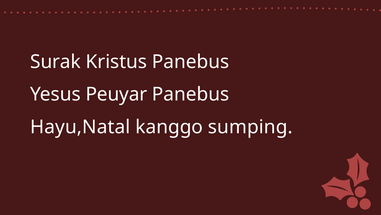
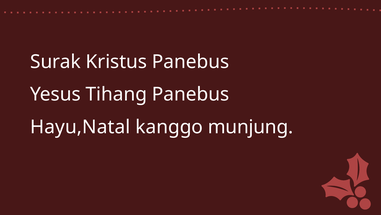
Peuyar: Peuyar -> Tihang (116, 94)
sumping: sumping -> munjung (251, 127)
